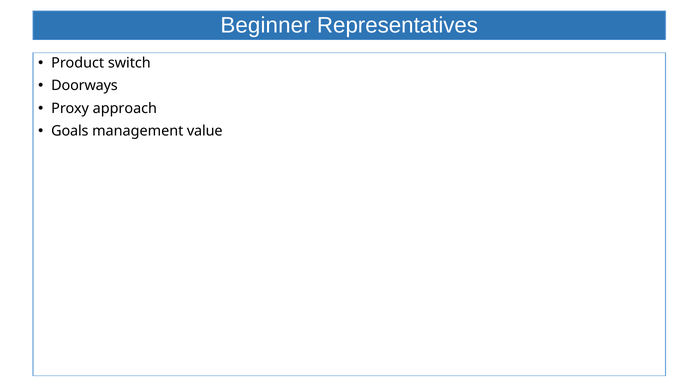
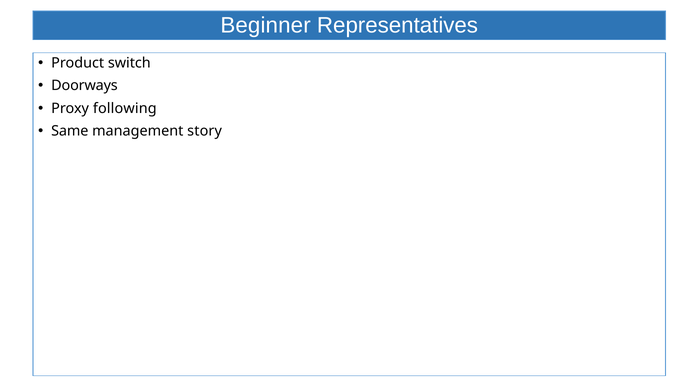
approach: approach -> following (125, 108)
Goals: Goals -> Same (70, 131)
value: value -> story (205, 131)
